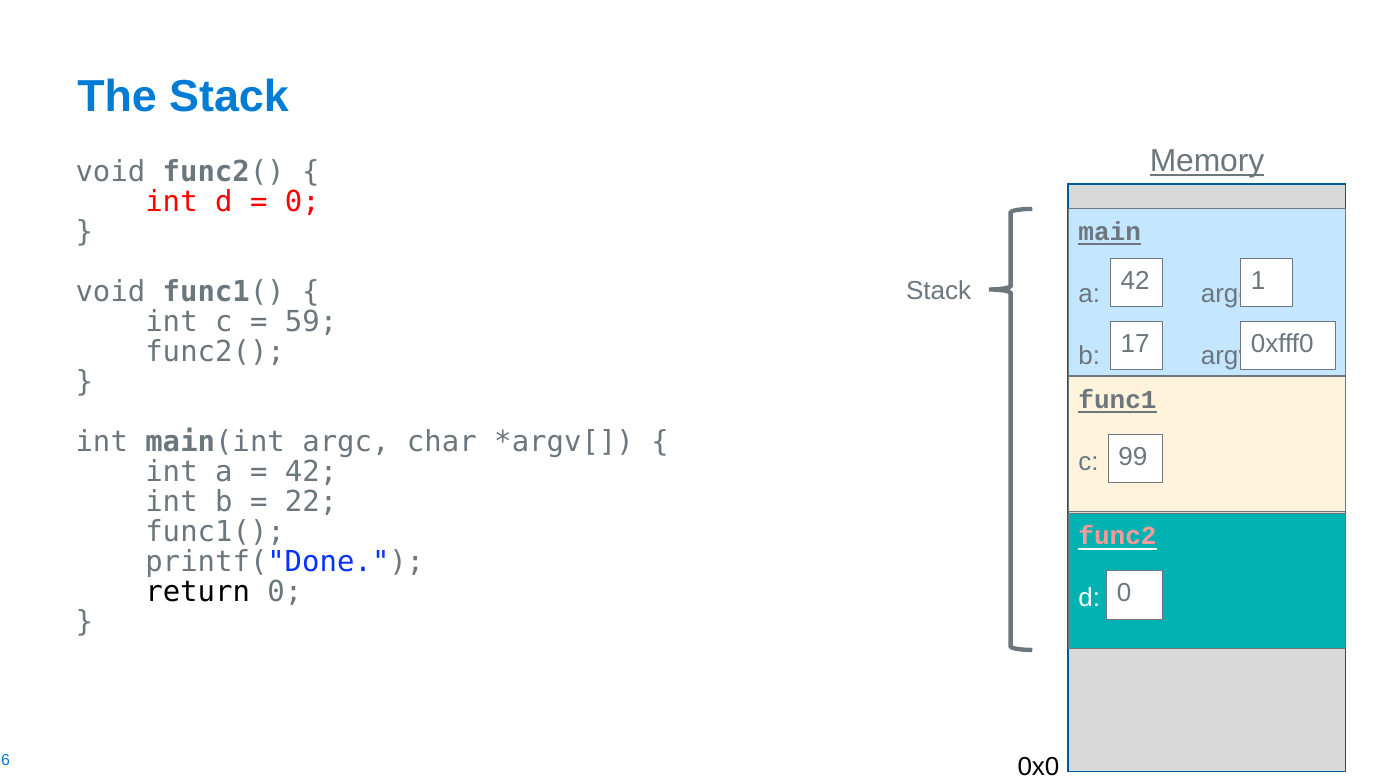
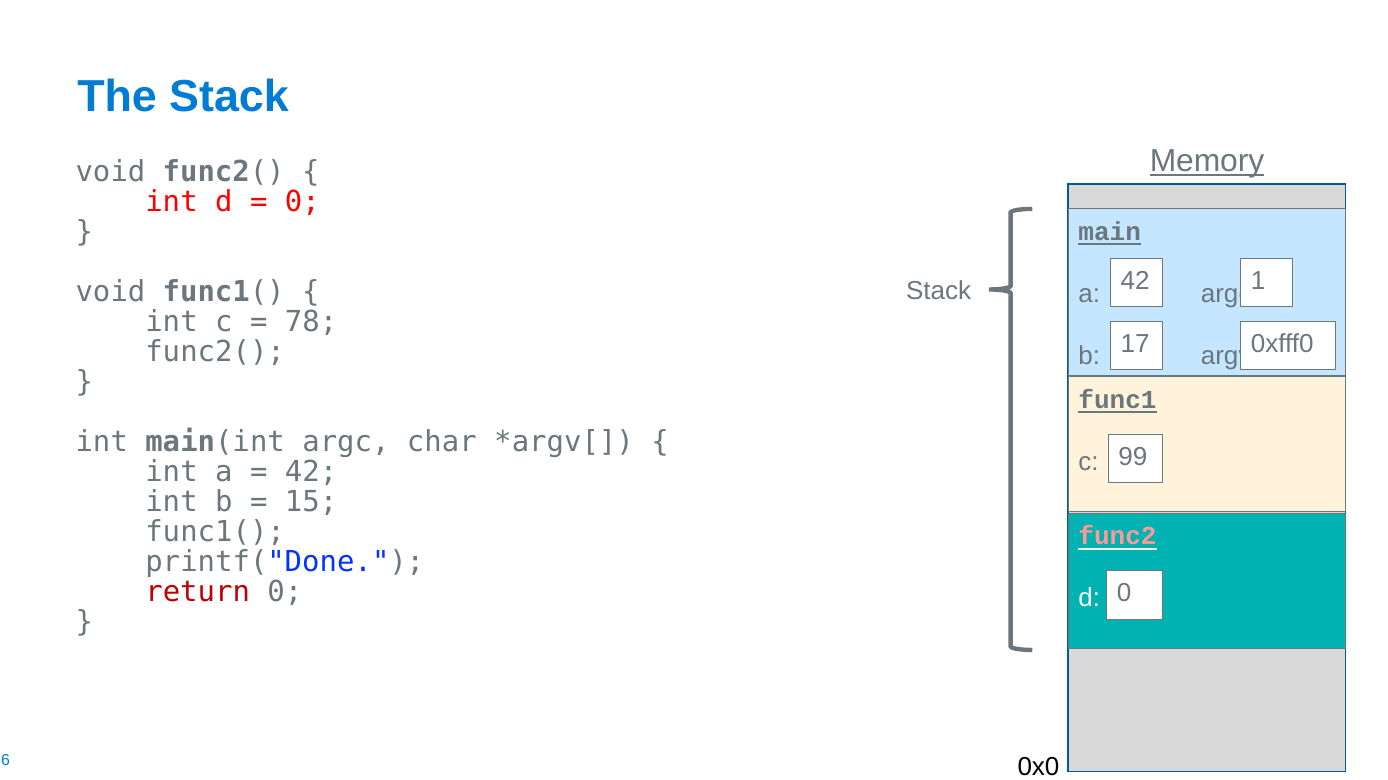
59: 59 -> 78 (311, 322)
22: 22 -> 15 (311, 503)
return colour: black -> red (198, 593)
